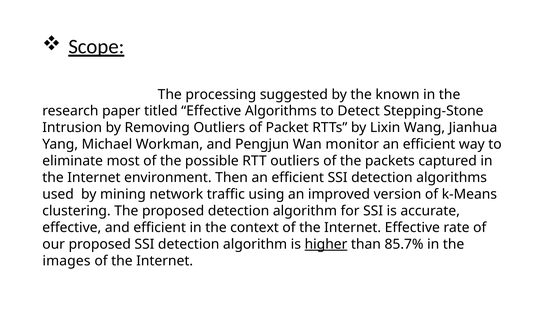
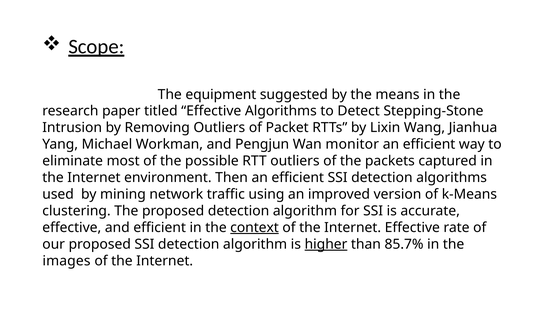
processing: processing -> equipment (221, 94)
known: known -> means (397, 94)
context underline: none -> present (255, 228)
